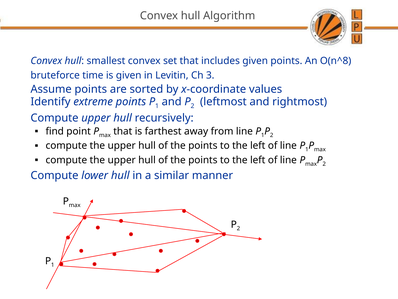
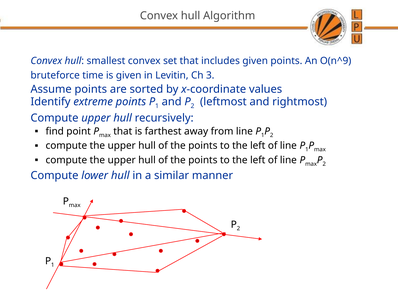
O(n^8: O(n^8 -> O(n^9 (336, 61)
